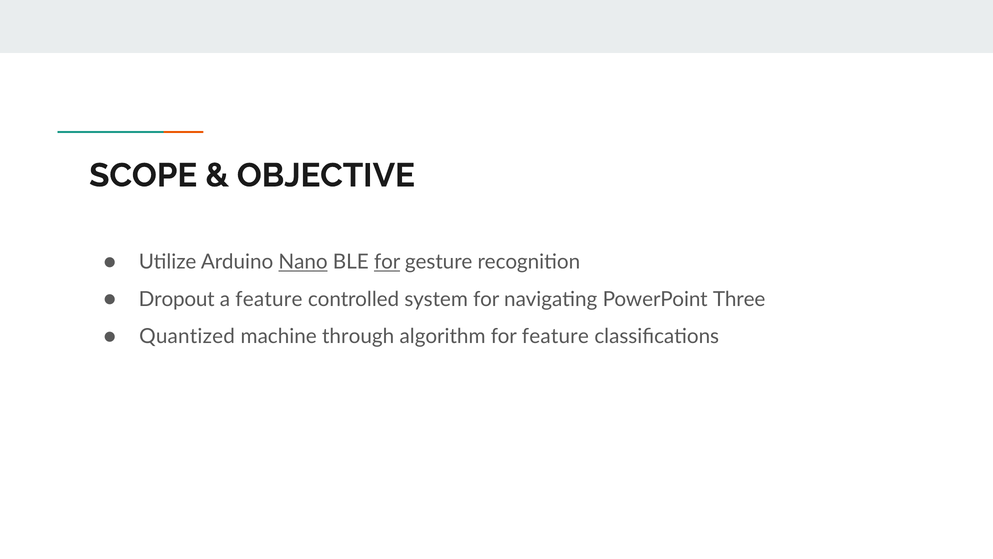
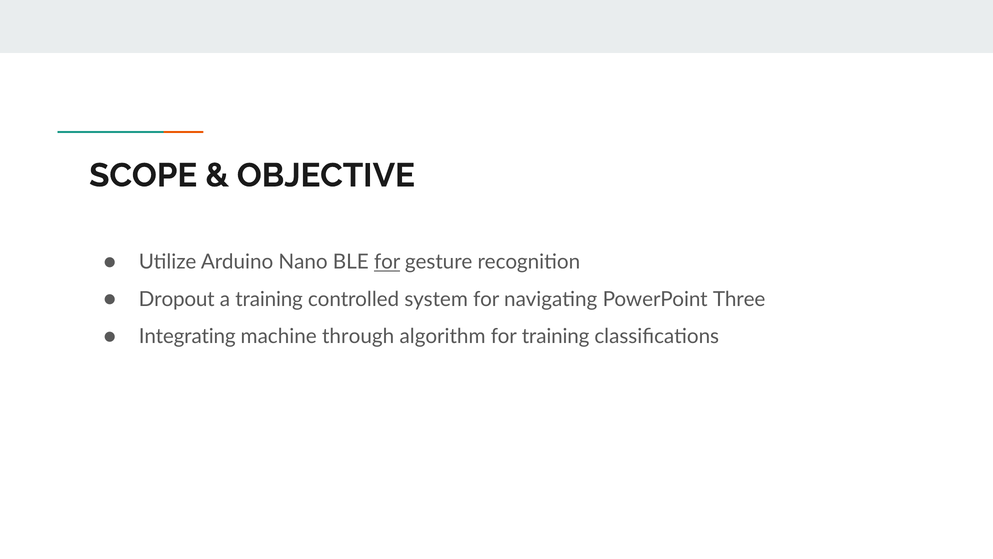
Nano underline: present -> none (303, 262)
a feature: feature -> training (269, 299)
Quantized: Quantized -> Integrating (187, 336)
for feature: feature -> training (556, 336)
